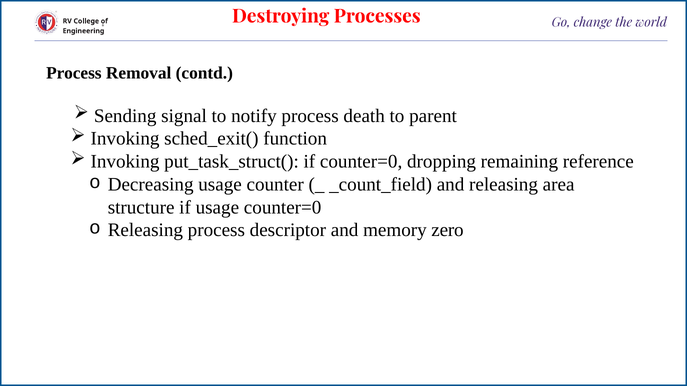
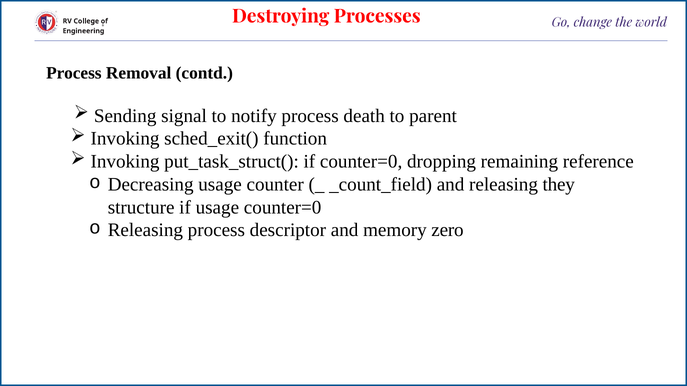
area: area -> they (559, 185)
